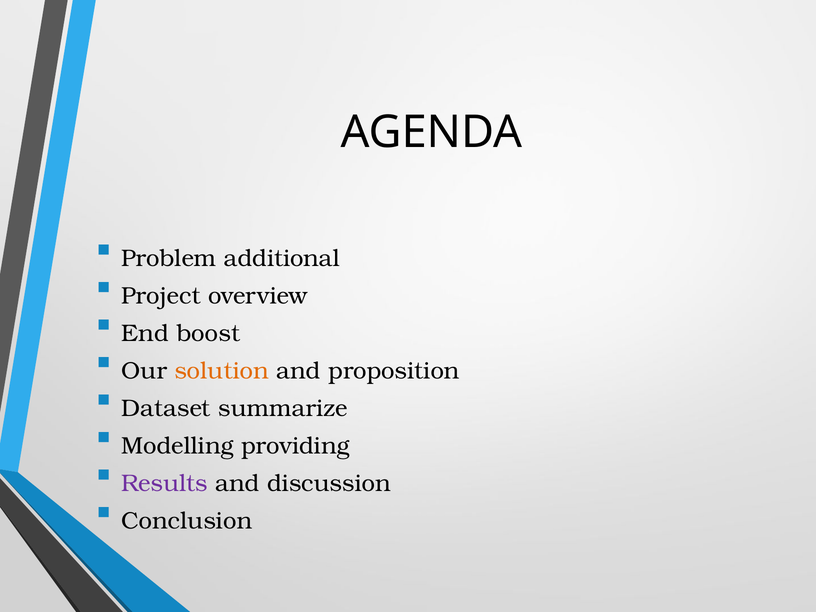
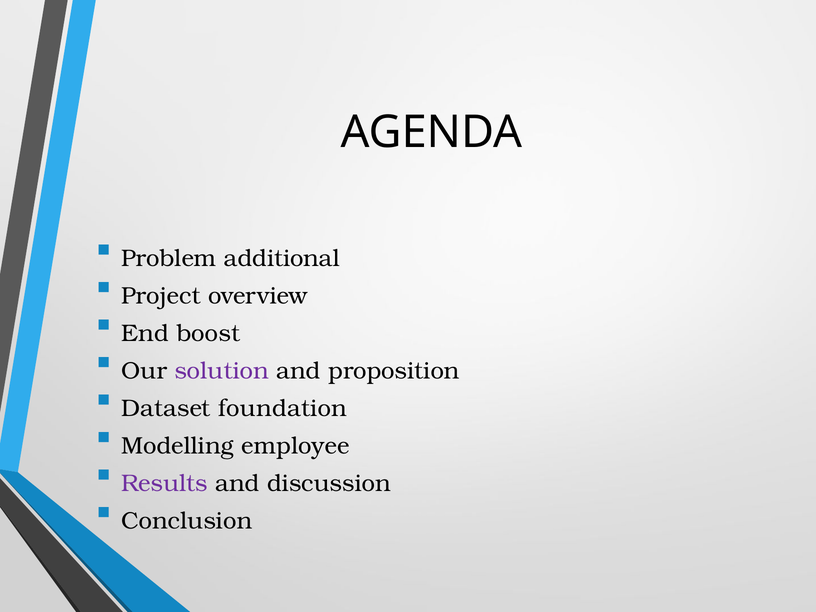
solution colour: orange -> purple (222, 371)
summarize: summarize -> foundation (283, 409)
providing: providing -> employee (295, 446)
